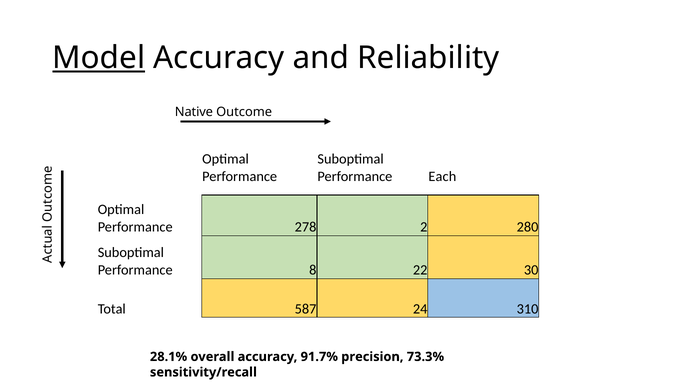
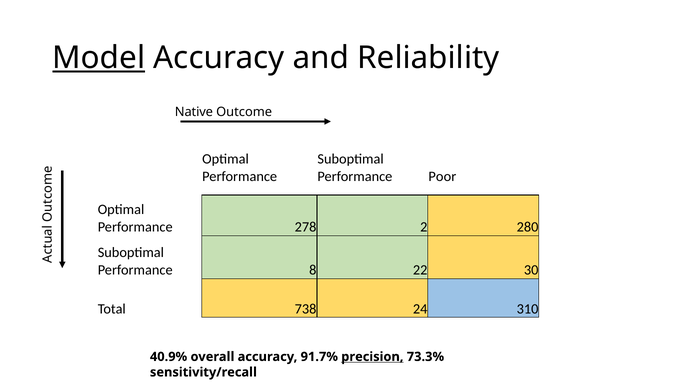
Each: Each -> Poor (442, 176)
587: 587 -> 738 (306, 308)
28.1%: 28.1% -> 40.9% (169, 356)
precision underline: none -> present (372, 356)
